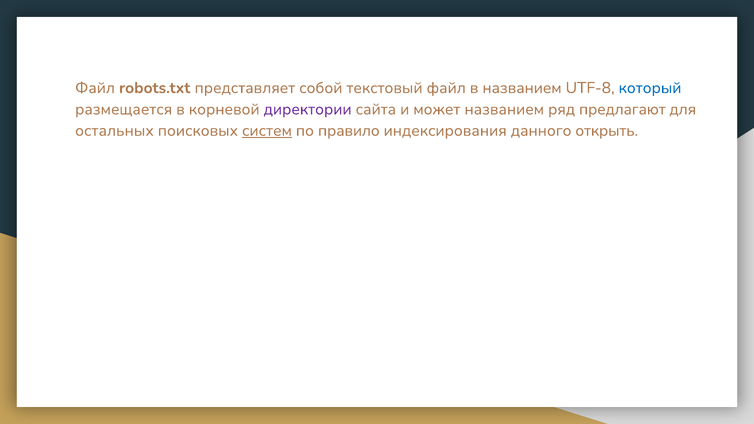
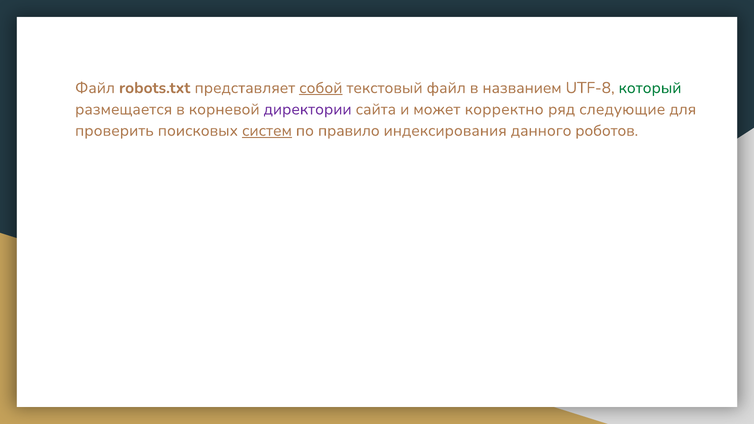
собой underline: none -> present (321, 88)
который colour: blue -> green (650, 88)
может названием: названием -> корректно (504, 109)
предлагают: предлагают -> следующие (622, 109)
остальных: остальных -> проверить (114, 131)
открыть: открыть -> роботов (607, 131)
